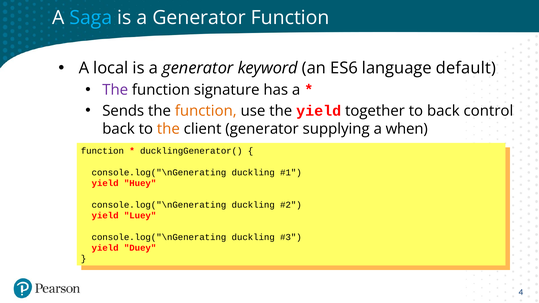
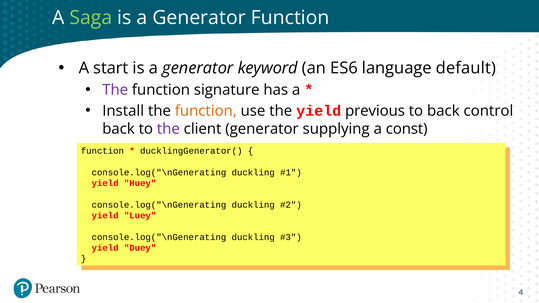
Saga colour: light blue -> light green (91, 18)
local: local -> start (111, 68)
Sends: Sends -> Install (123, 111)
together: together -> previous (375, 111)
the colour: orange -> purple (168, 129)
when: when -> const (407, 129)
